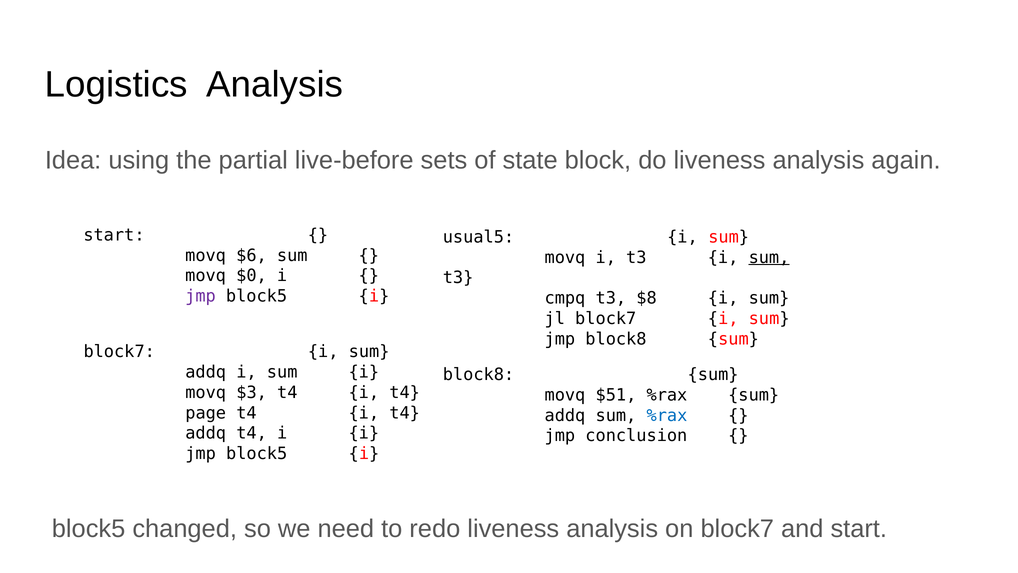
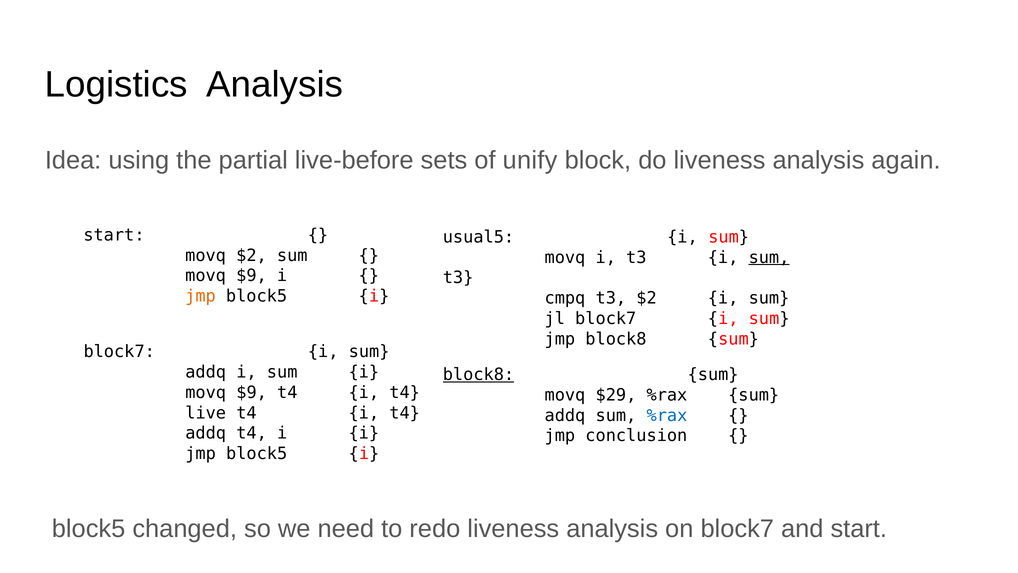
state: state -> unify (530, 160)
movq $6: $6 -> $2 (251, 255)
$0: $0 -> $9 (251, 276)
jmp colour: purple -> orange (200, 296)
t3 $8: $8 -> $2 (647, 298)
block8 underline: none -> present (478, 375)
$3: $3 -> $9 (252, 392)
$51: $51 -> $29 (616, 395)
page: page -> live (206, 413)
